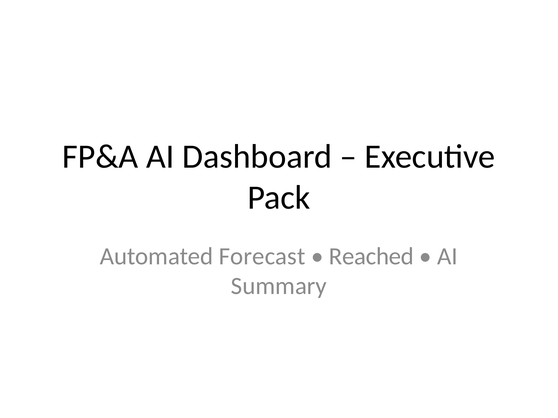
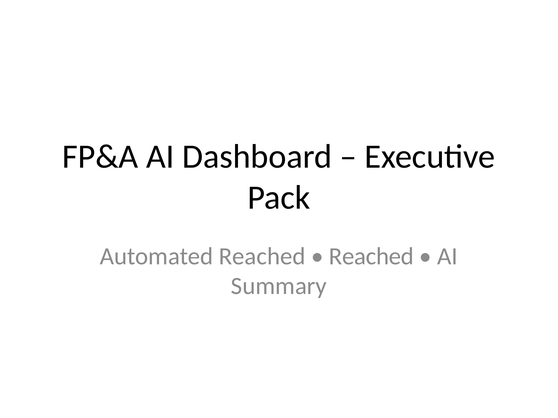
Automated Forecast: Forecast -> Reached (262, 257)
